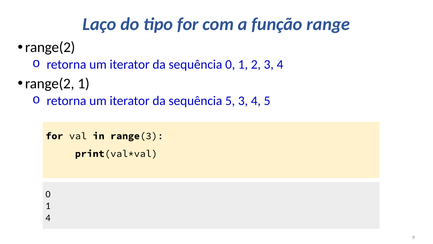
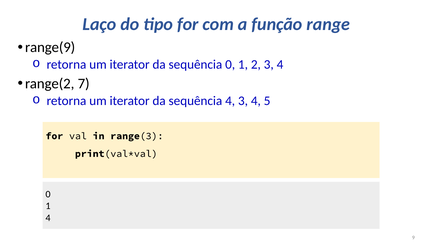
range(2: range(2 -> range(9 (50, 47)
range(2 1: 1 -> 7 (84, 84)
sequência 5: 5 -> 4 (230, 101)
